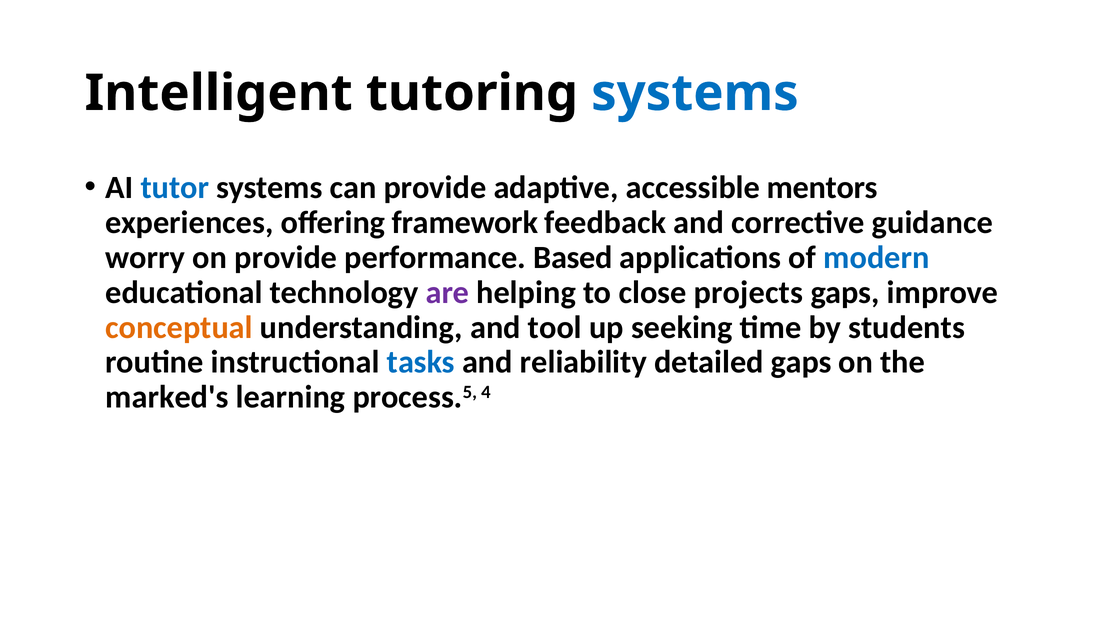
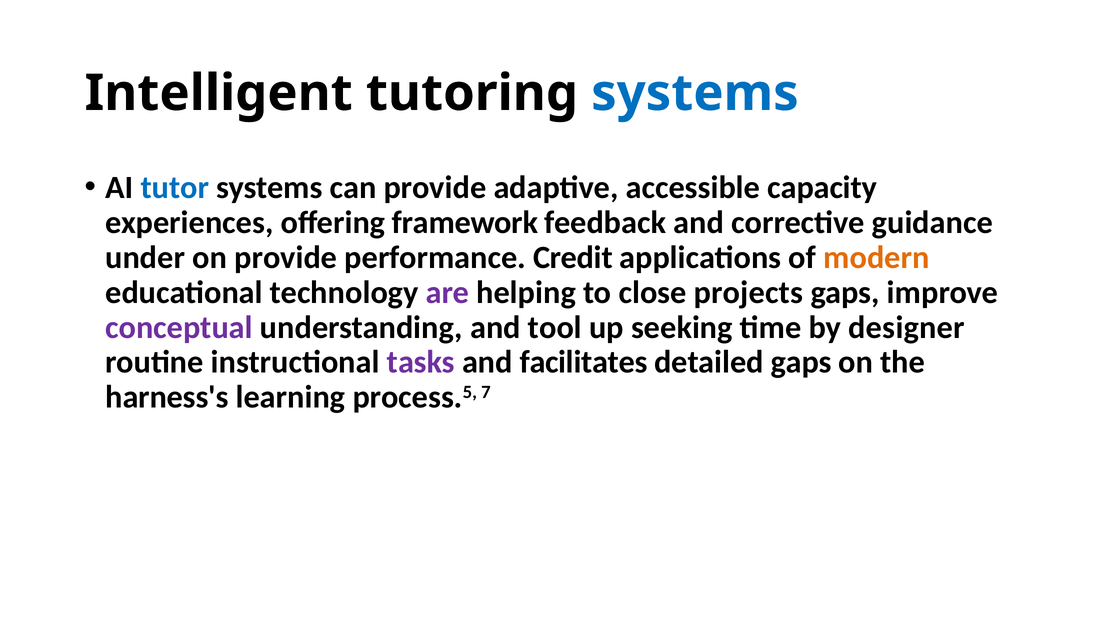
mentors: mentors -> capacity (822, 188)
worry: worry -> under (145, 257)
Based: Based -> Credit (573, 257)
modern colour: blue -> orange (876, 257)
conceptual colour: orange -> purple (179, 327)
students: students -> designer (907, 327)
tasks colour: blue -> purple (421, 362)
reliability: reliability -> facilitates (584, 362)
marked's: marked's -> harness's (167, 397)
4: 4 -> 7 (486, 392)
